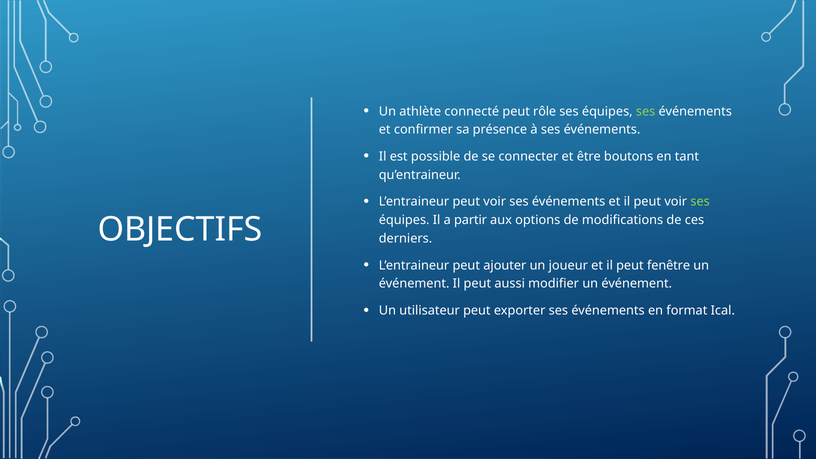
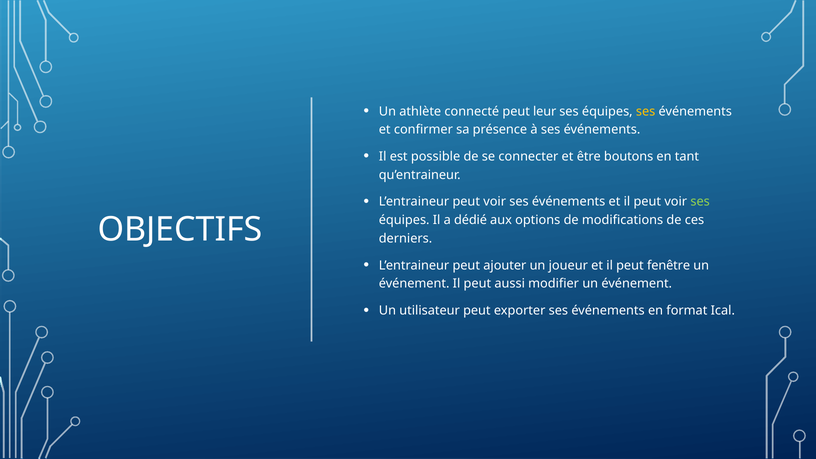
rôle: rôle -> leur (545, 111)
ses colour: light green -> yellow (646, 111)
partir: partir -> dédié (471, 220)
